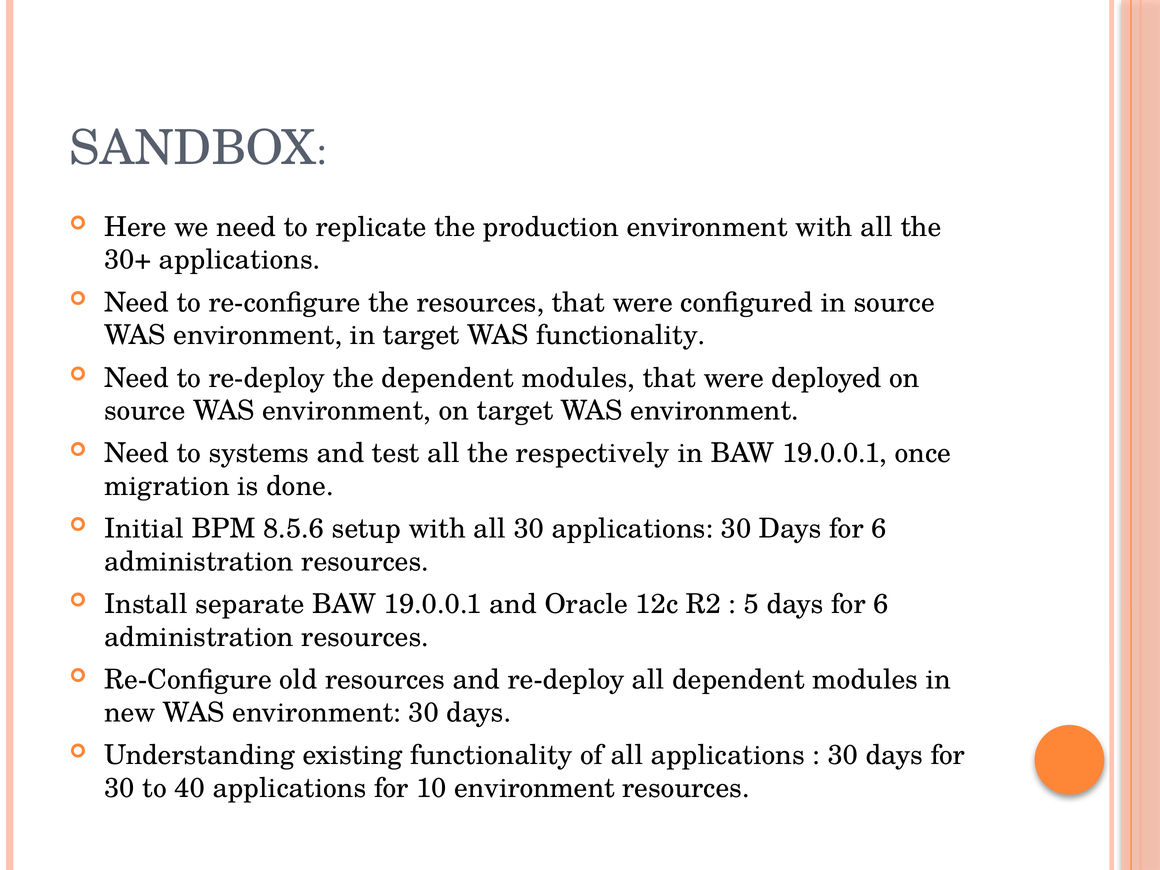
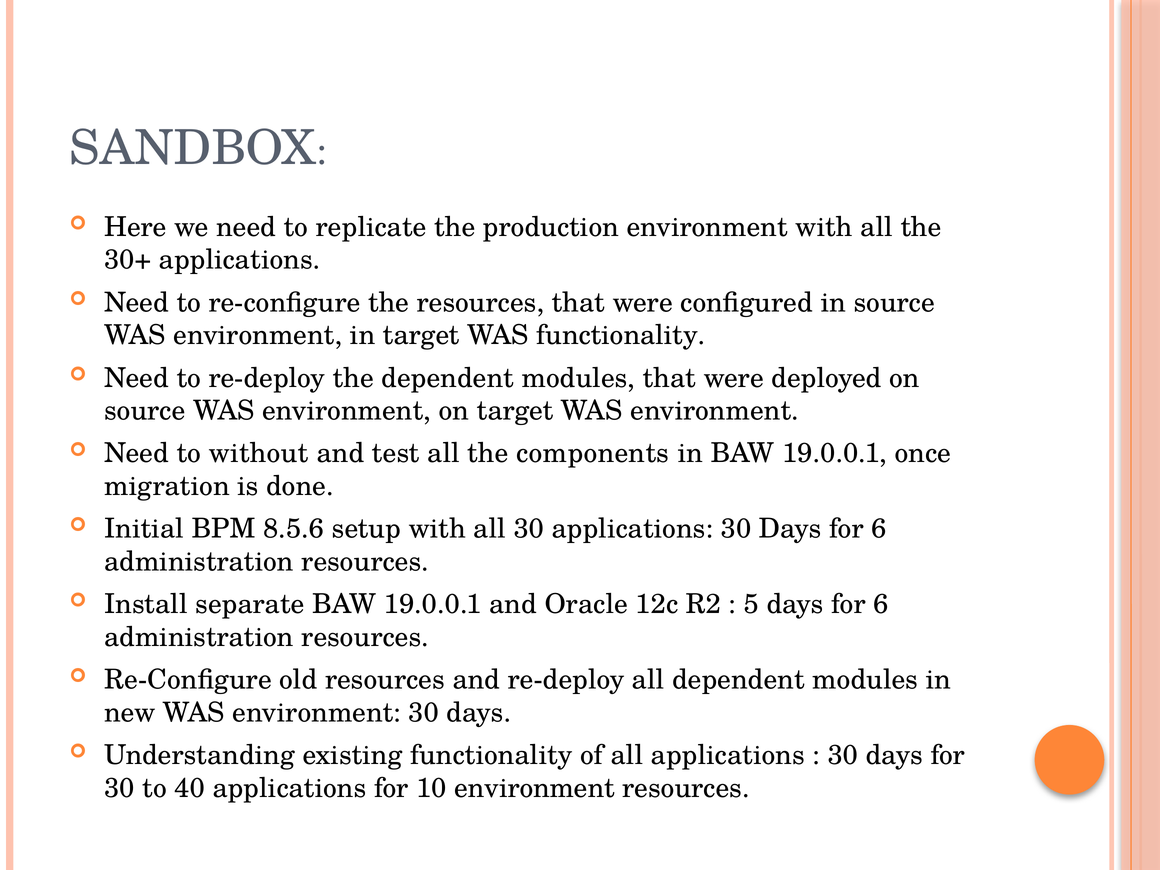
systems: systems -> without (259, 453)
respectively: respectively -> components (593, 453)
